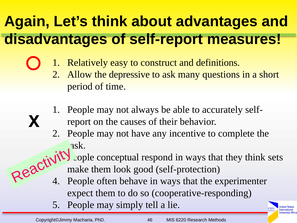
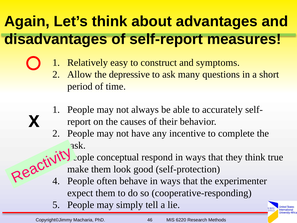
definitions: definitions -> symptoms (218, 63)
sets: sets -> true (276, 157)
